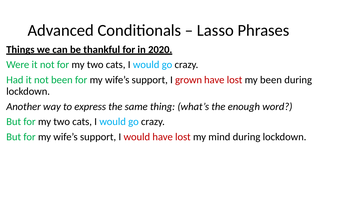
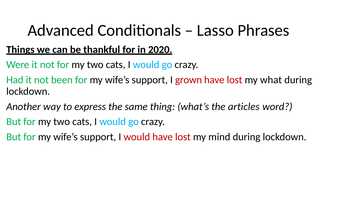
my been: been -> what (271, 80)
enough: enough -> articles (244, 106)
